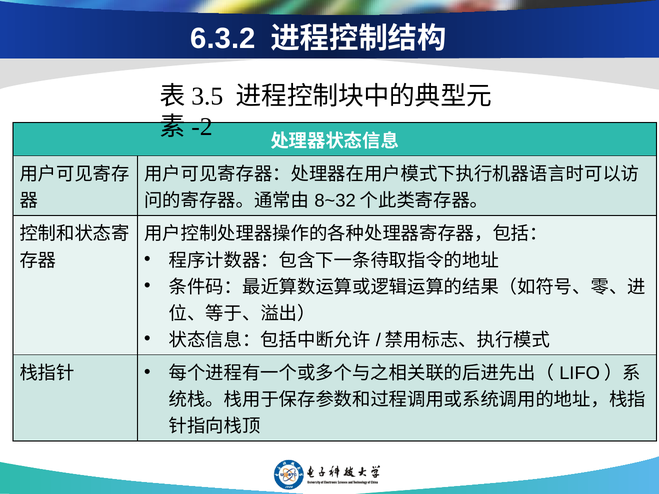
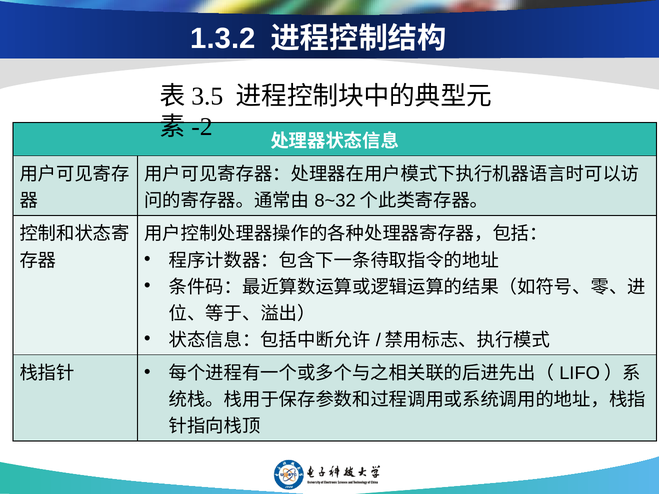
6.3.2: 6.3.2 -> 1.3.2 (223, 39)
